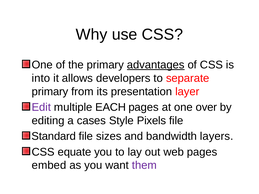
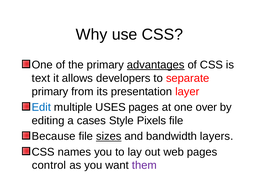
into: into -> text (41, 78)
Edit colour: purple -> blue (41, 107)
EACH: EACH -> USES (111, 107)
Standard: Standard -> Because (54, 136)
sizes underline: none -> present (109, 136)
equate: equate -> names (74, 152)
embed: embed -> control (49, 166)
